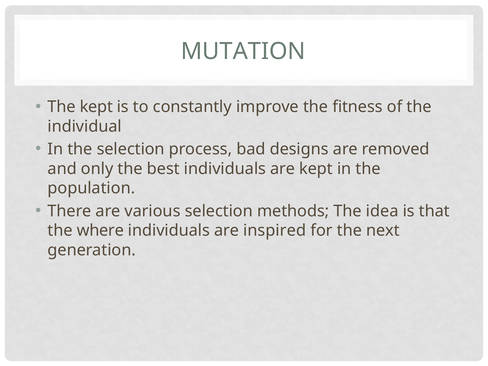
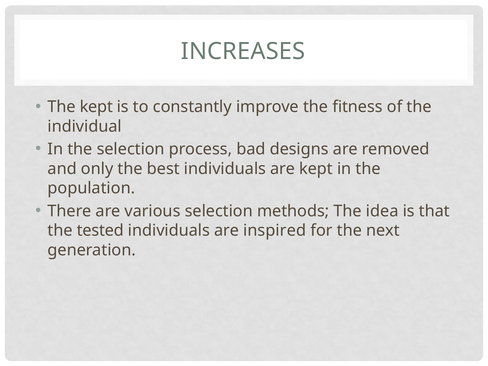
MUTATION: MUTATION -> INCREASES (243, 51)
where: where -> tested (100, 230)
